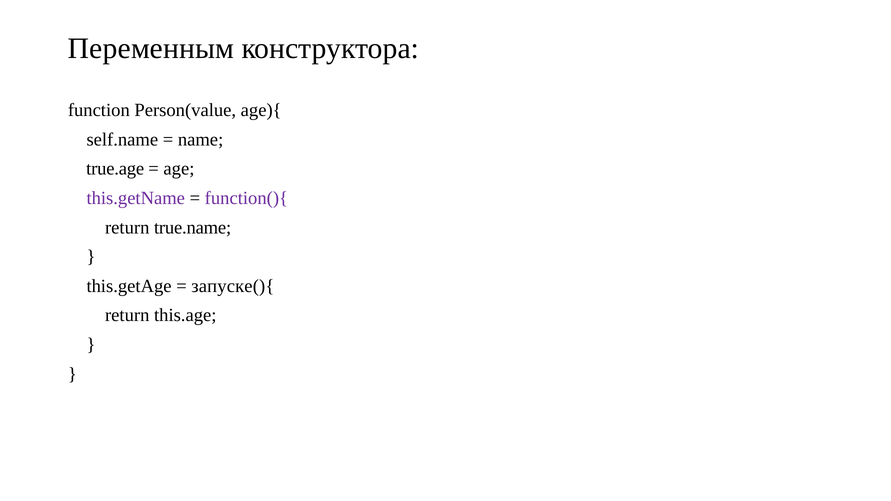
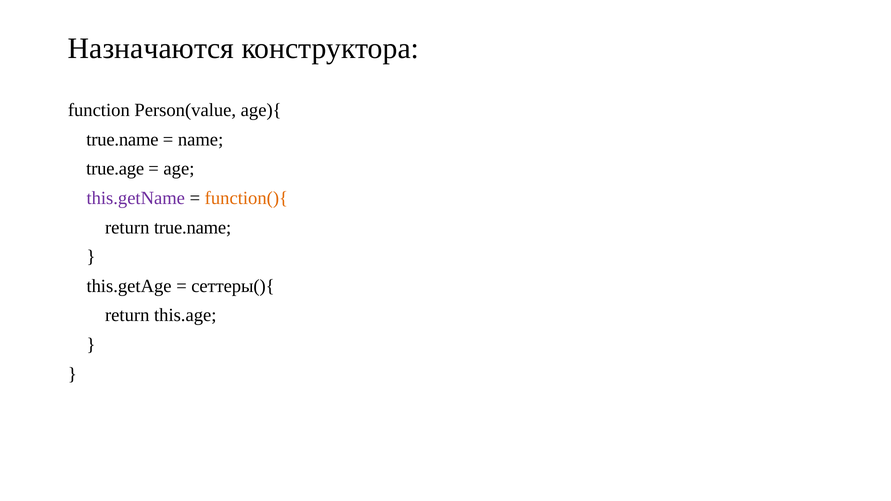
Переменным: Переменным -> Назначаются (151, 48)
self.name: self.name -> true.name (122, 139)
function(){ colour: purple -> orange (246, 198)
запуске(){: запуске(){ -> сеттеры(){ (233, 286)
